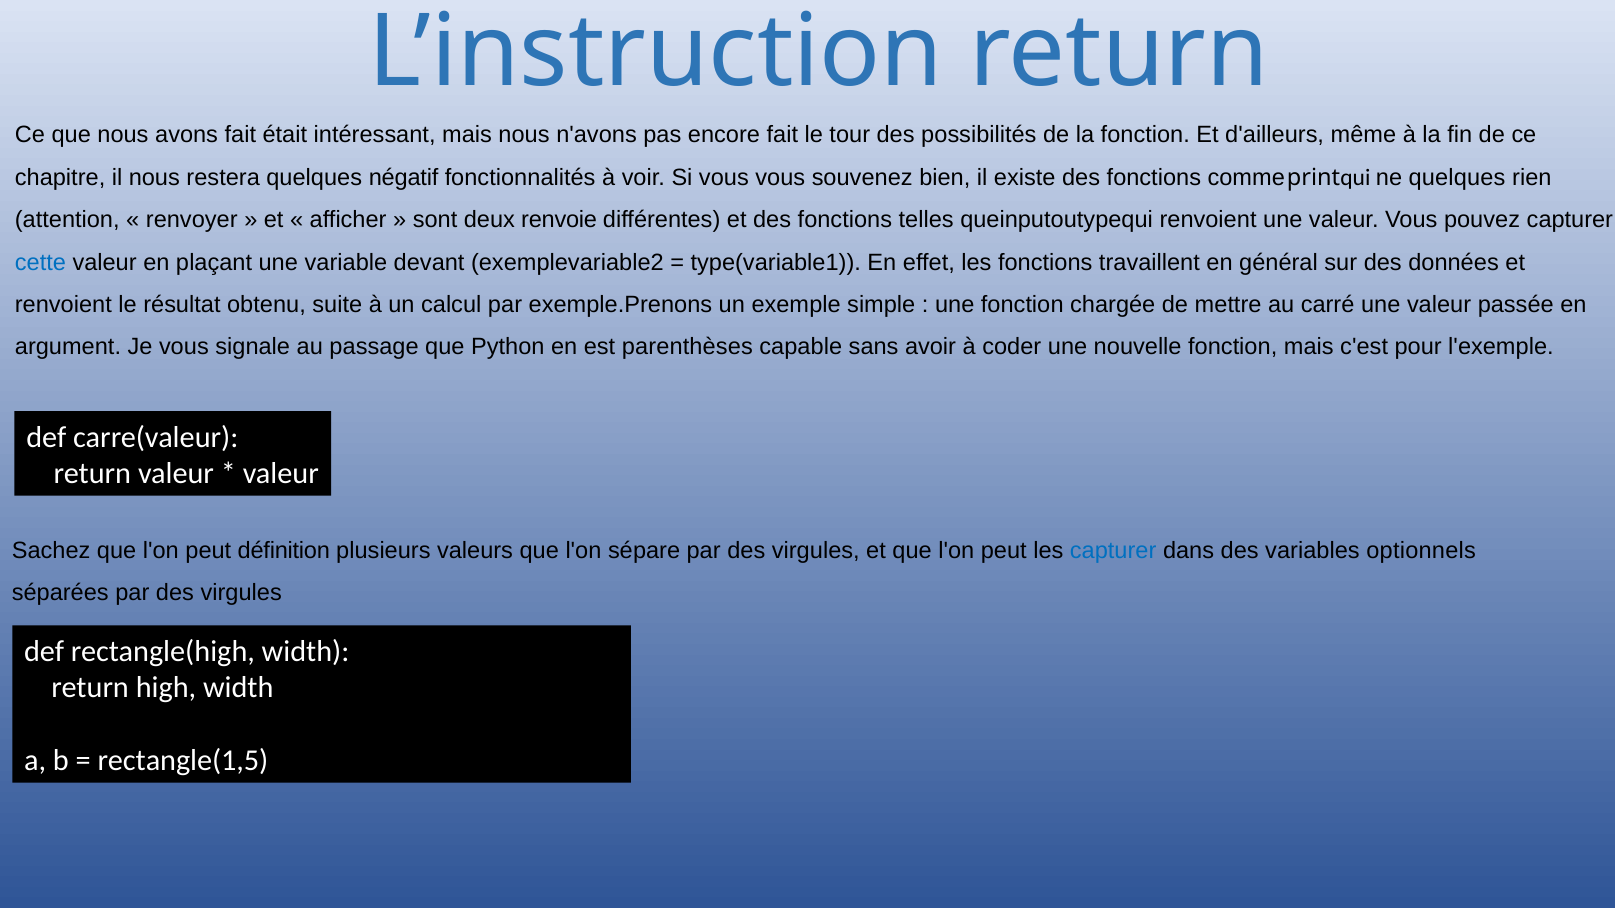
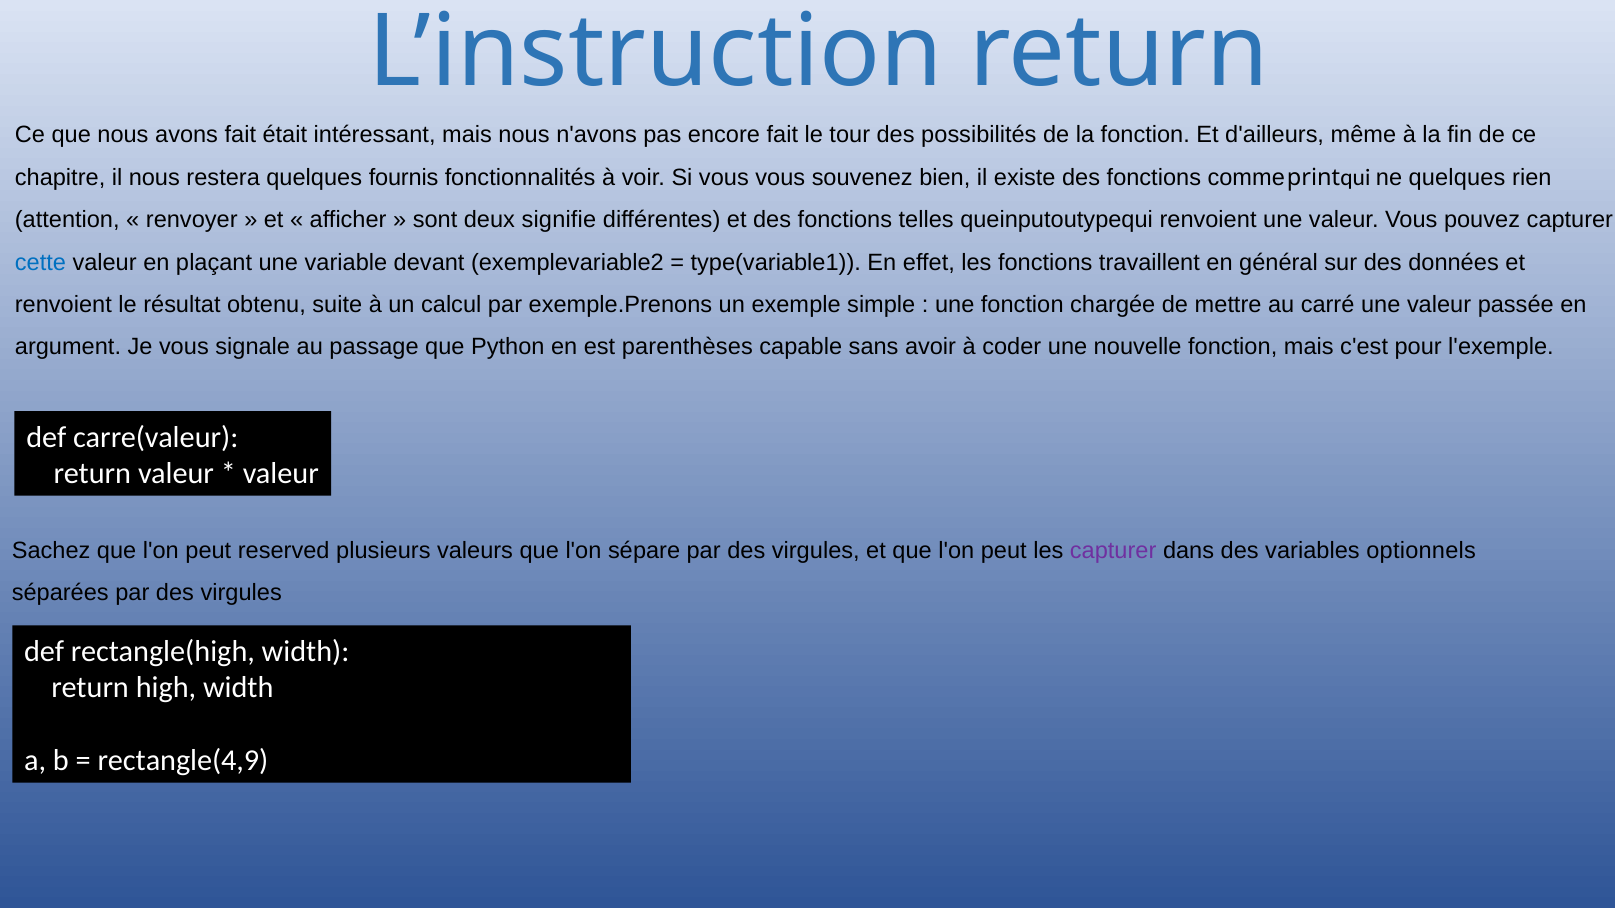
négatif: négatif -> fournis (404, 178)
renvoie: renvoie -> signifie (559, 220)
définition: définition -> reserved (284, 551)
capturer colour: blue -> purple (1113, 551)
rectangle(1,5: rectangle(1,5 -> rectangle(4,9 (183, 761)
